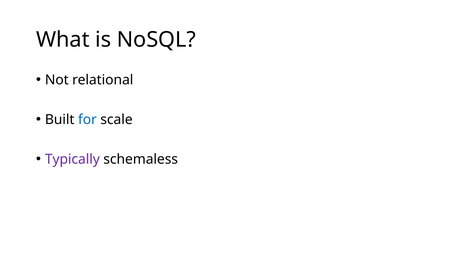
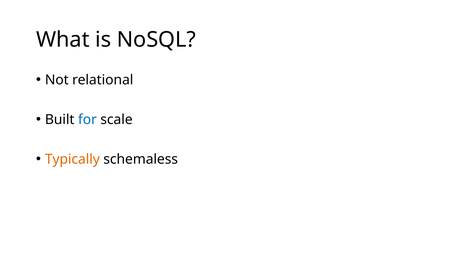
Typically colour: purple -> orange (72, 159)
